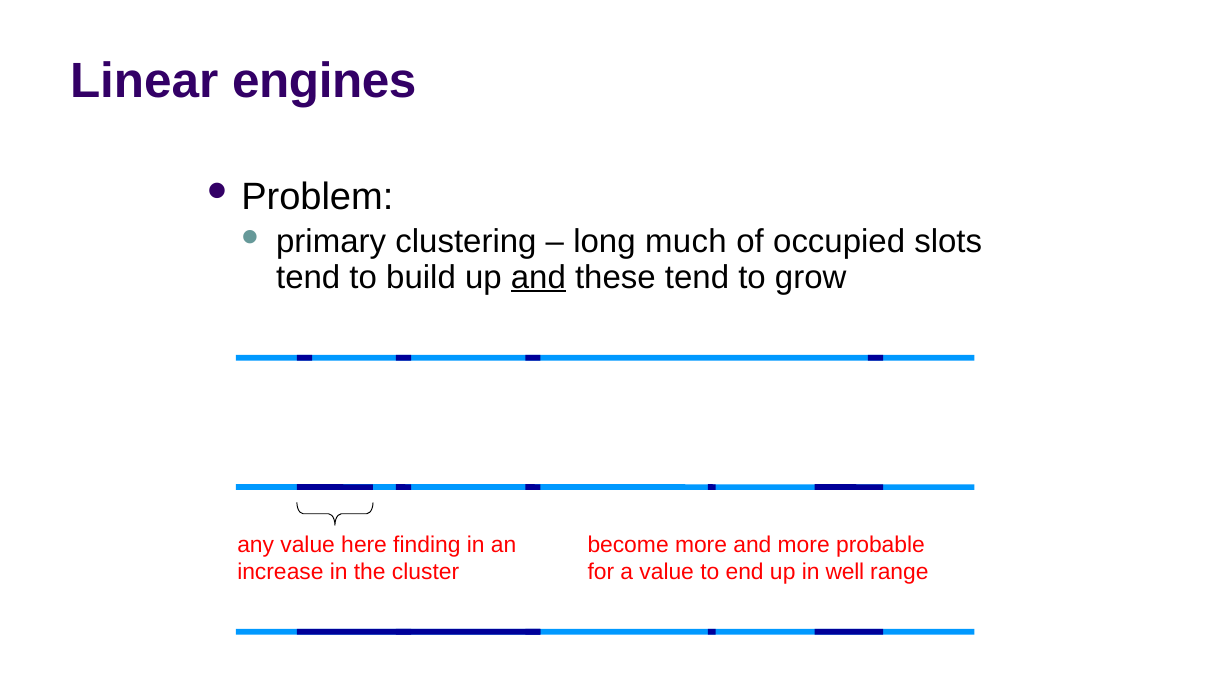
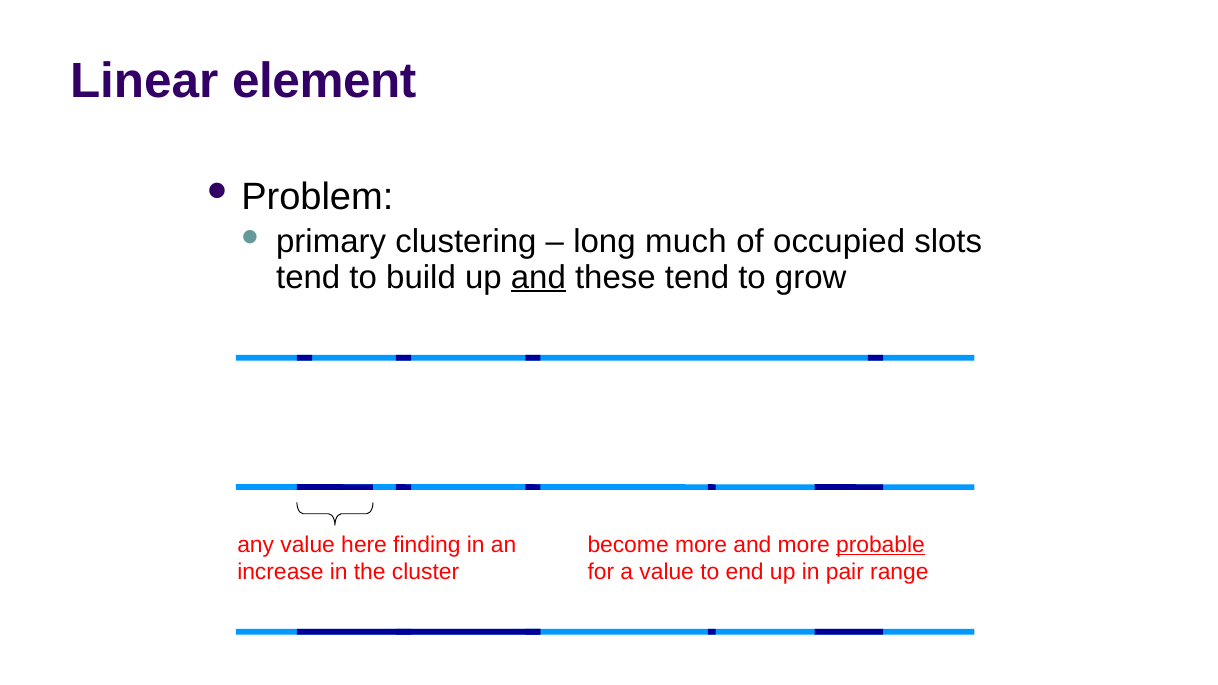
engines: engines -> element (324, 82)
probable underline: none -> present (880, 545)
well: well -> pair (845, 572)
